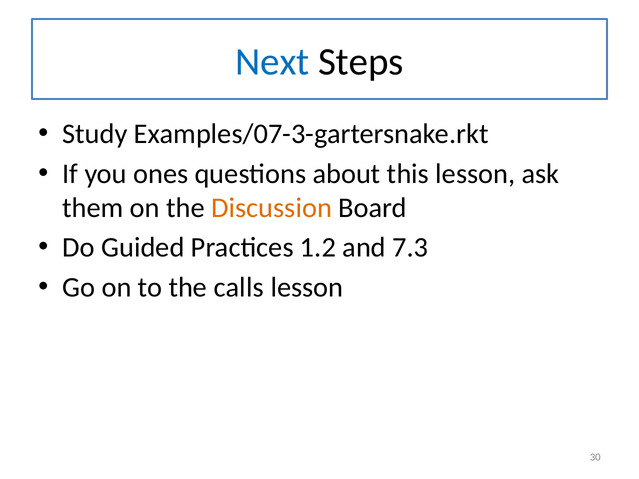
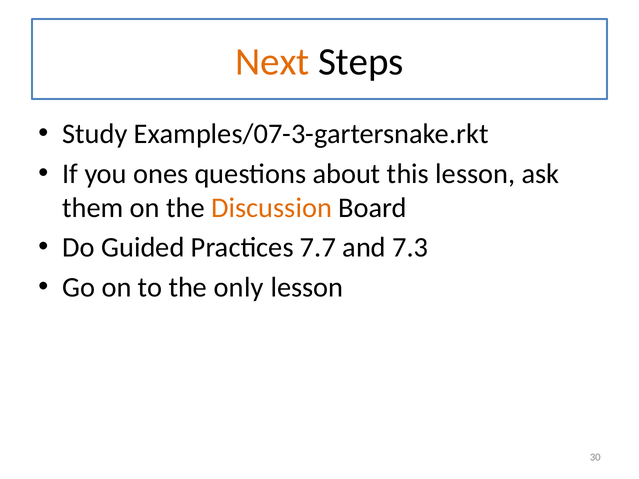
Next colour: blue -> orange (272, 62)
1.2: 1.2 -> 7.7 (318, 248)
calls: calls -> only (239, 287)
